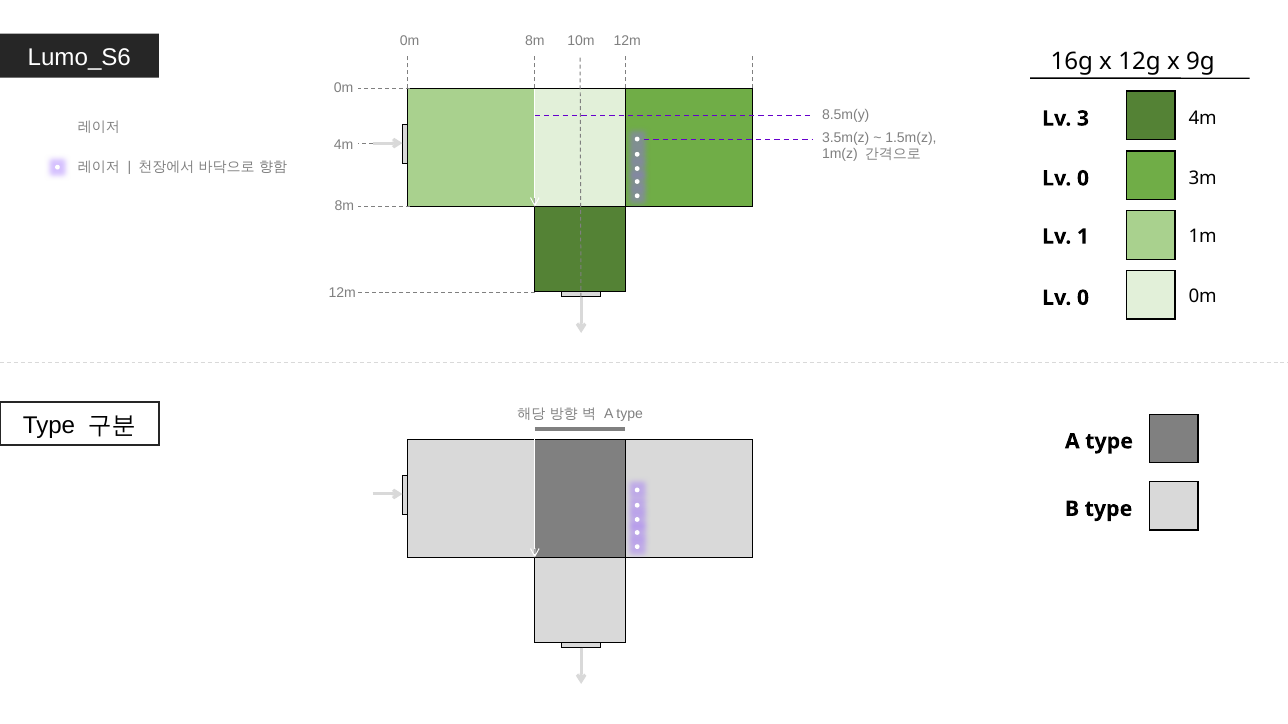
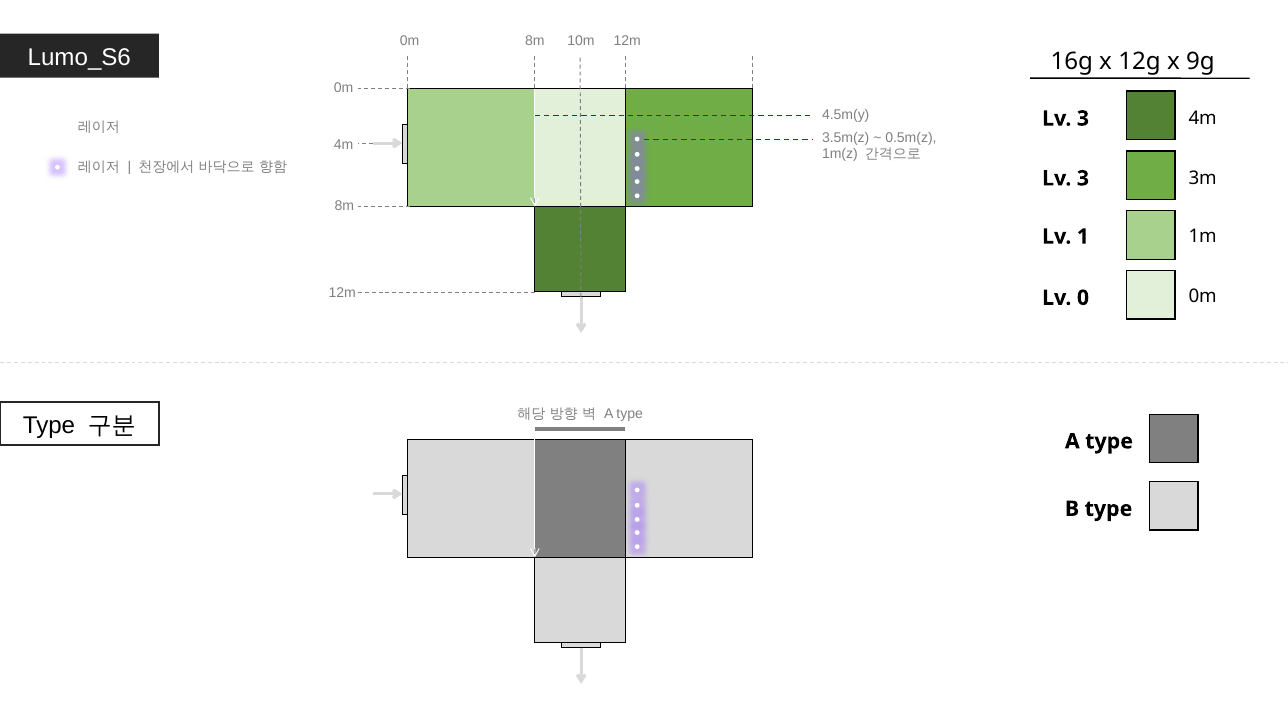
8.5m(y: 8.5m(y -> 4.5m(y (846, 115)
1.5m(z: 1.5m(z -> 0.5m(z (911, 137)
0: 0 -> 3 (1083, 179)
